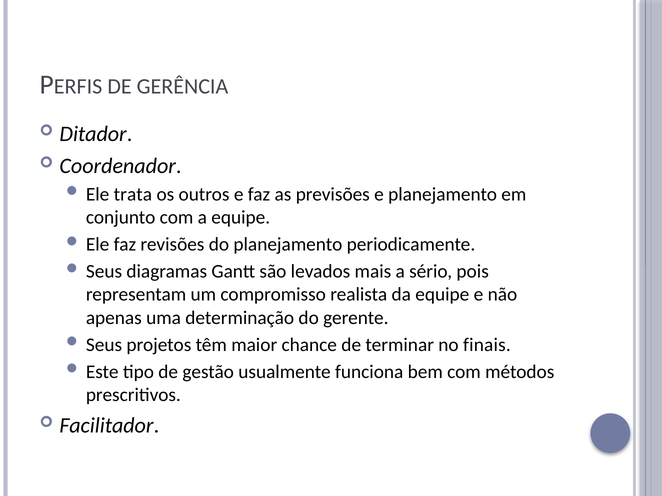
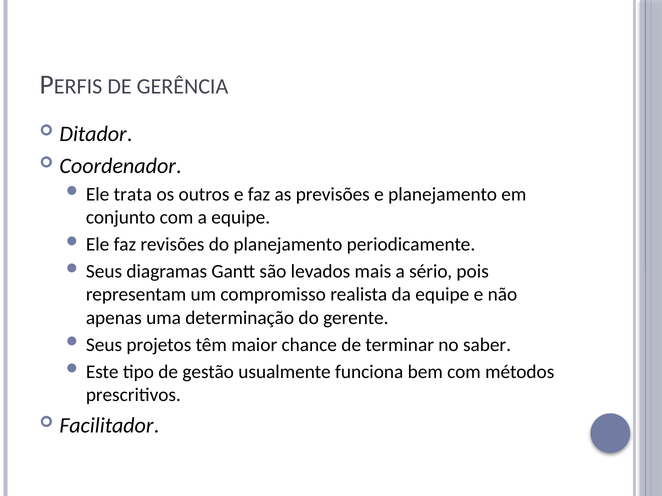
finais: finais -> saber (487, 345)
